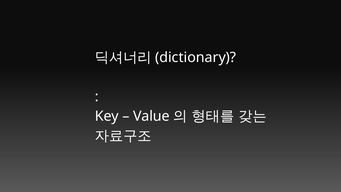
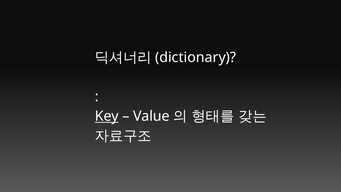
Key underline: none -> present (107, 116)
